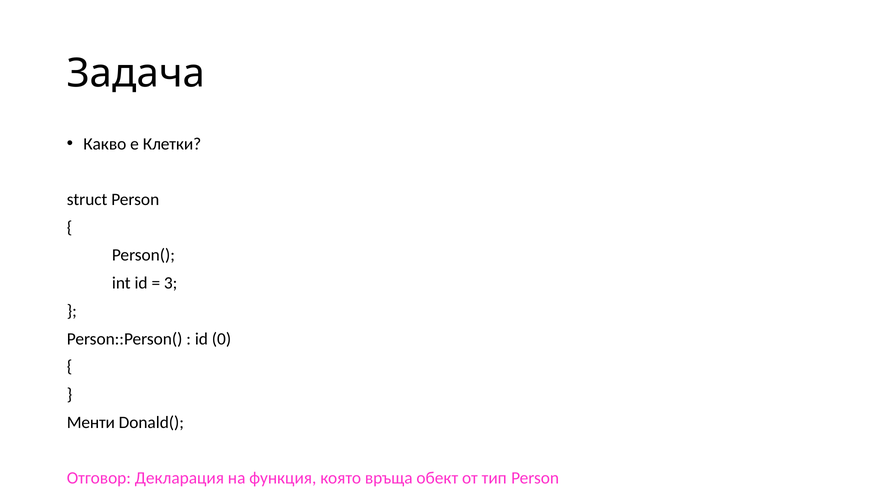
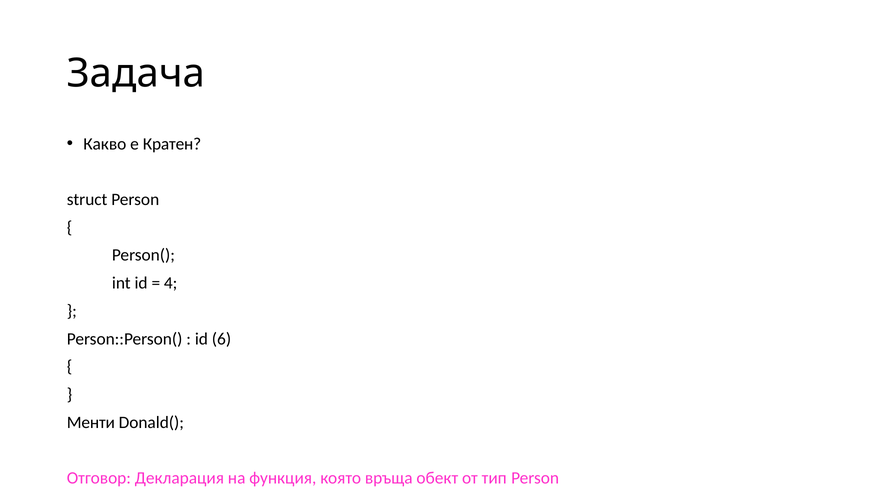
Клетки: Клетки -> Кратен (172, 144)
3: 3 -> 4 (171, 283)
0: 0 -> 6 (222, 339)
